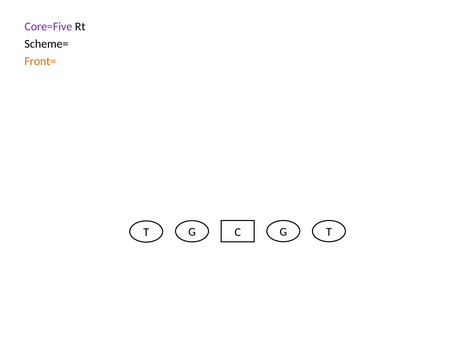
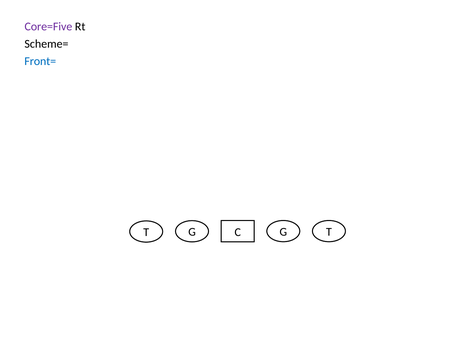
Front= colour: orange -> blue (40, 61)
